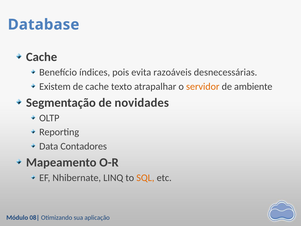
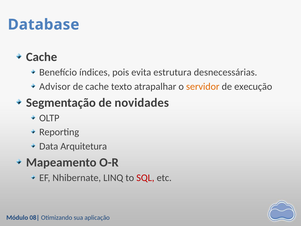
razoáveis: razoáveis -> estrutura (172, 72)
Existem: Existem -> Advisor (55, 86)
ambiente: ambiente -> execução (253, 86)
Contadores: Contadores -> Arquitetura (84, 146)
SQL colour: orange -> red (145, 178)
